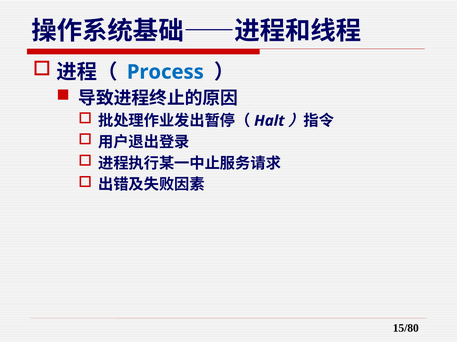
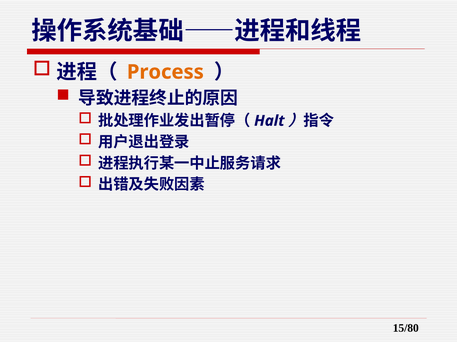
Process colour: blue -> orange (165, 72)
